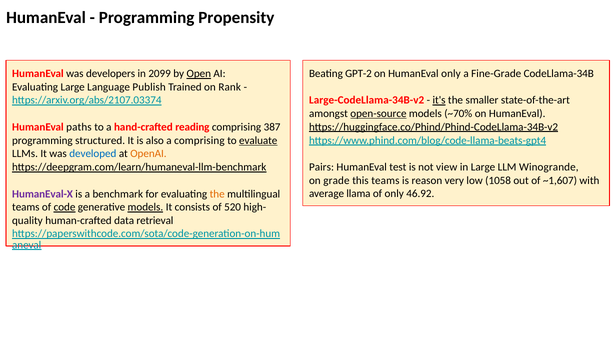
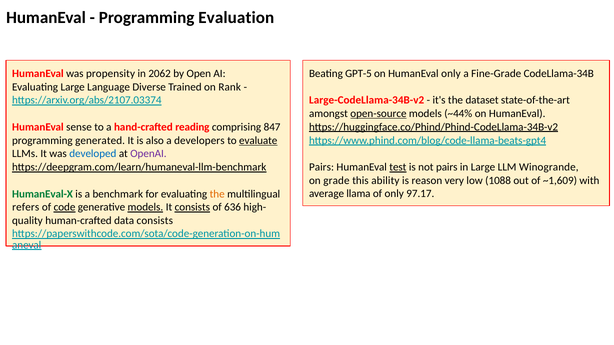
Propensity: Propensity -> Evaluation (236, 18)
developers: developers -> propensity (111, 74)
2099: 2099 -> 2062 (160, 74)
Open underline: present -> none (199, 74)
GPT-2: GPT-2 -> GPT-5 (359, 74)
Publish: Publish -> Diverse (149, 87)
it's underline: present -> none (439, 100)
smaller: smaller -> dataset (482, 100)
~70%: ~70% -> ~44% (458, 114)
paths: paths -> sense (79, 127)
387: 387 -> 847 (272, 127)
structured: structured -> generated (100, 141)
a comprising: comprising -> developers (199, 141)
OpenAI colour: orange -> purple (148, 154)
test underline: none -> present (398, 167)
not view: view -> pairs (447, 167)
this teams: teams -> ability (385, 181)
1058: 1058 -> 1088 (498, 181)
~1,607: ~1,607 -> ~1,609 (560, 181)
46.92: 46.92 -> 97.17 (420, 194)
HumanEval-X colour: purple -> green (43, 194)
teams: teams -> refers (26, 207)
consists underline: none -> present (192, 207)
520: 520 -> 636 (233, 207)
data retrieval: retrieval -> consists (155, 221)
